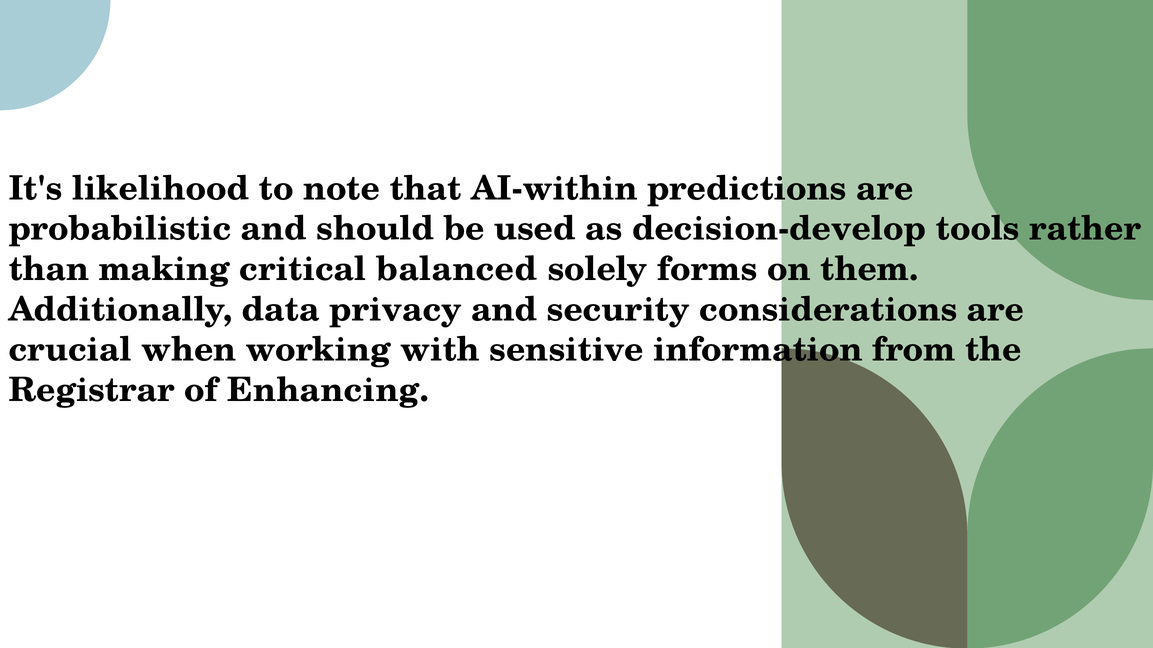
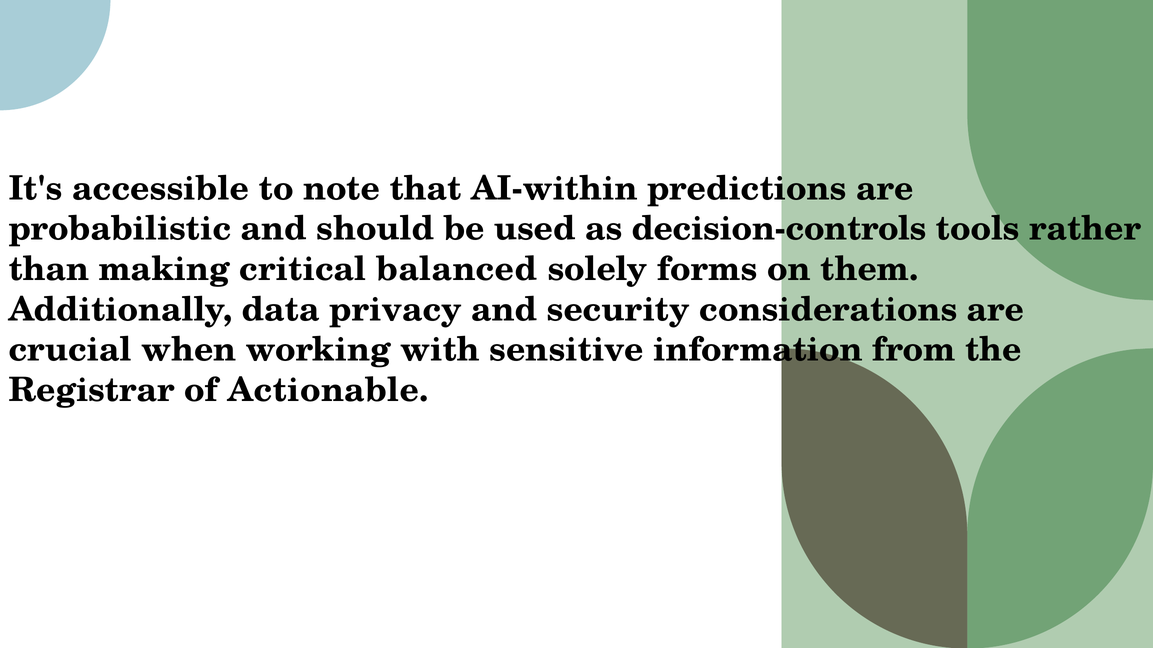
likelihood: likelihood -> accessible (161, 189)
decision-develop: decision-develop -> decision-controls (779, 229)
Enhancing: Enhancing -> Actionable (328, 390)
